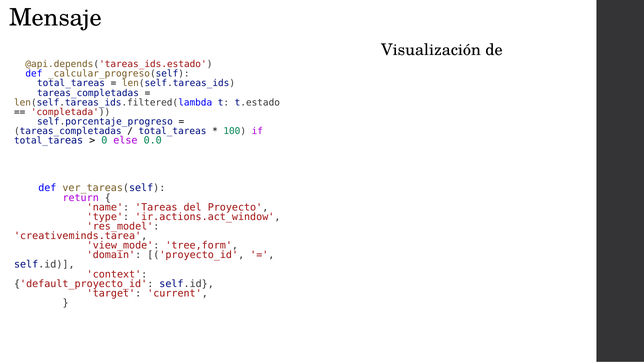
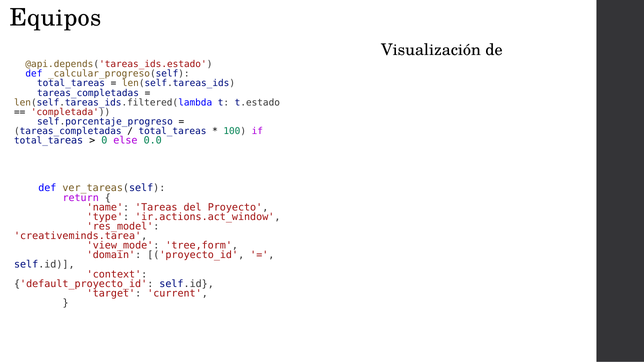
Mensaje: Mensaje -> Equipos (55, 18)
